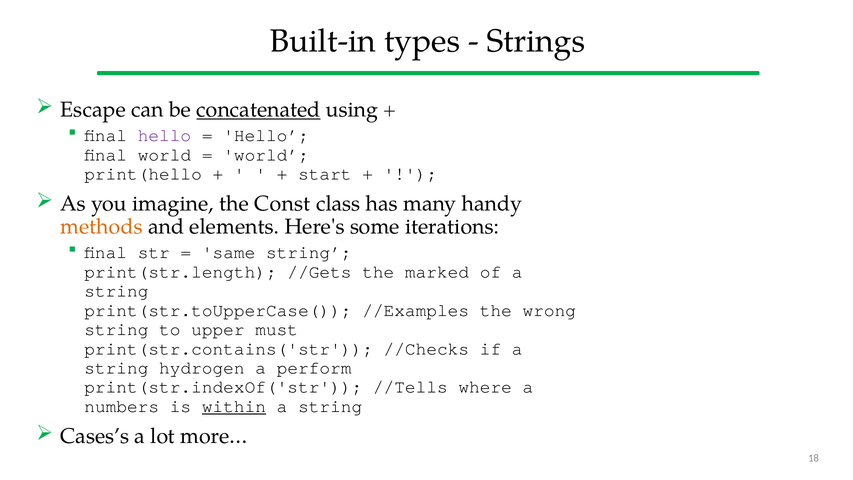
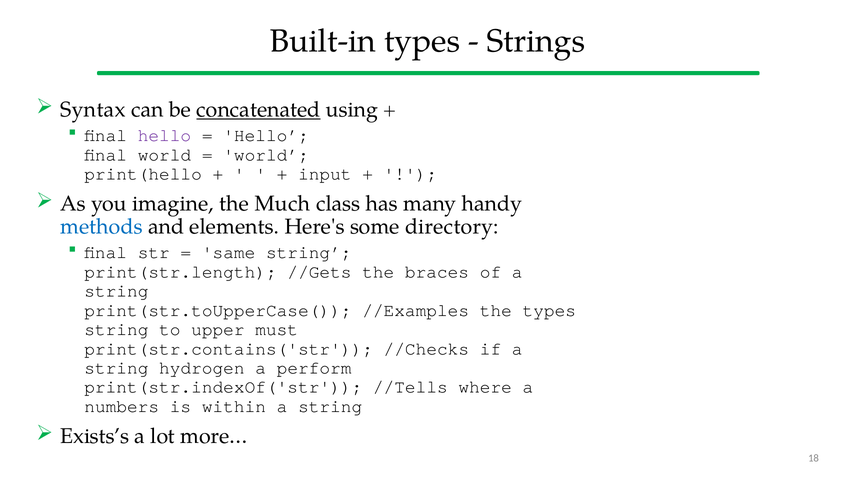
Escape: Escape -> Syntax (93, 110)
start: start -> input (325, 174)
Const: Const -> Much (282, 204)
methods colour: orange -> blue (102, 227)
iterations: iterations -> directory (452, 227)
marked: marked -> braces (437, 272)
the wrong: wrong -> types (549, 310)
within underline: present -> none (234, 406)
Cases’s: Cases’s -> Exists’s (95, 436)
